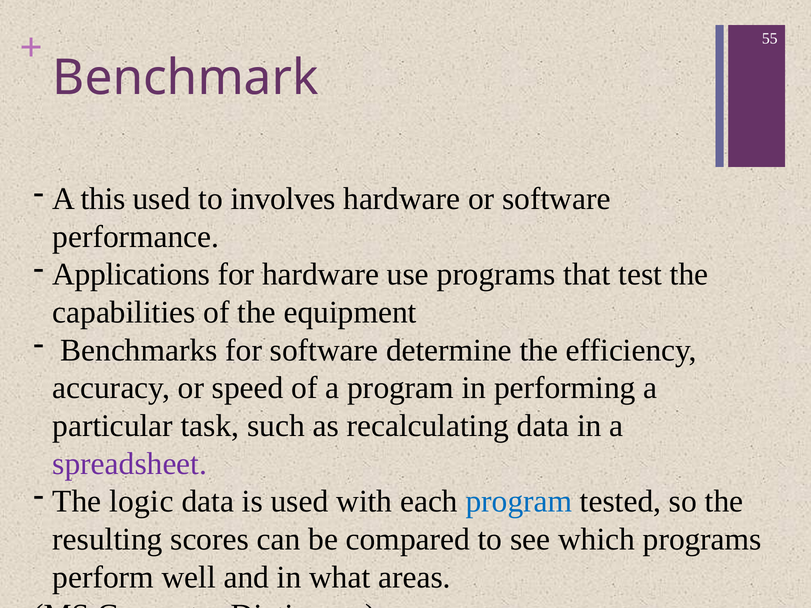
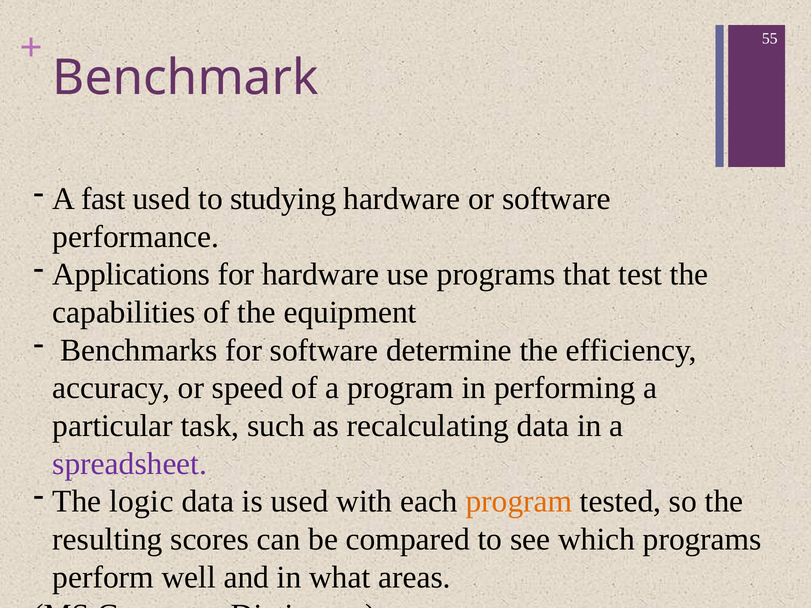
this: this -> fast (103, 199)
involves: involves -> studying (283, 199)
program colour: blue -> orange (519, 502)
